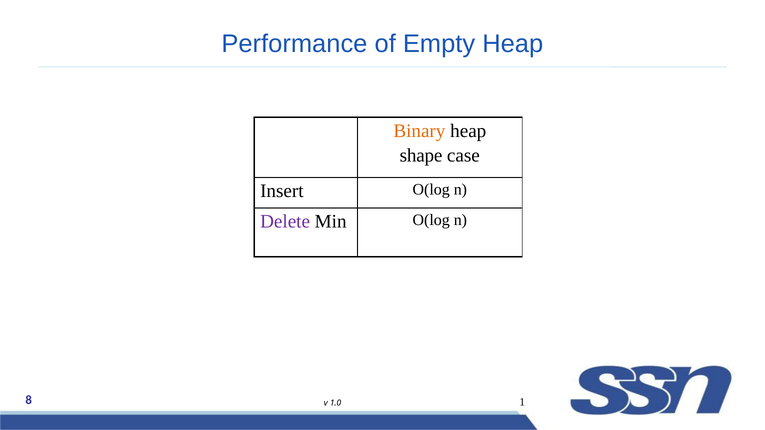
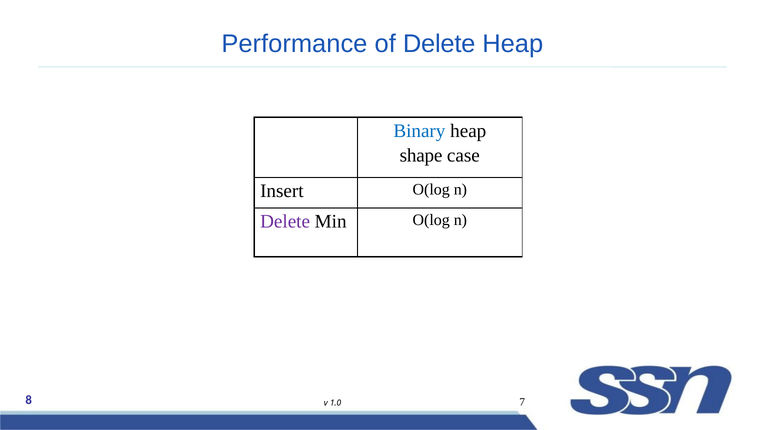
of Empty: Empty -> Delete (439, 44)
Binary colour: orange -> blue (419, 131)
1: 1 -> 7 (522, 402)
